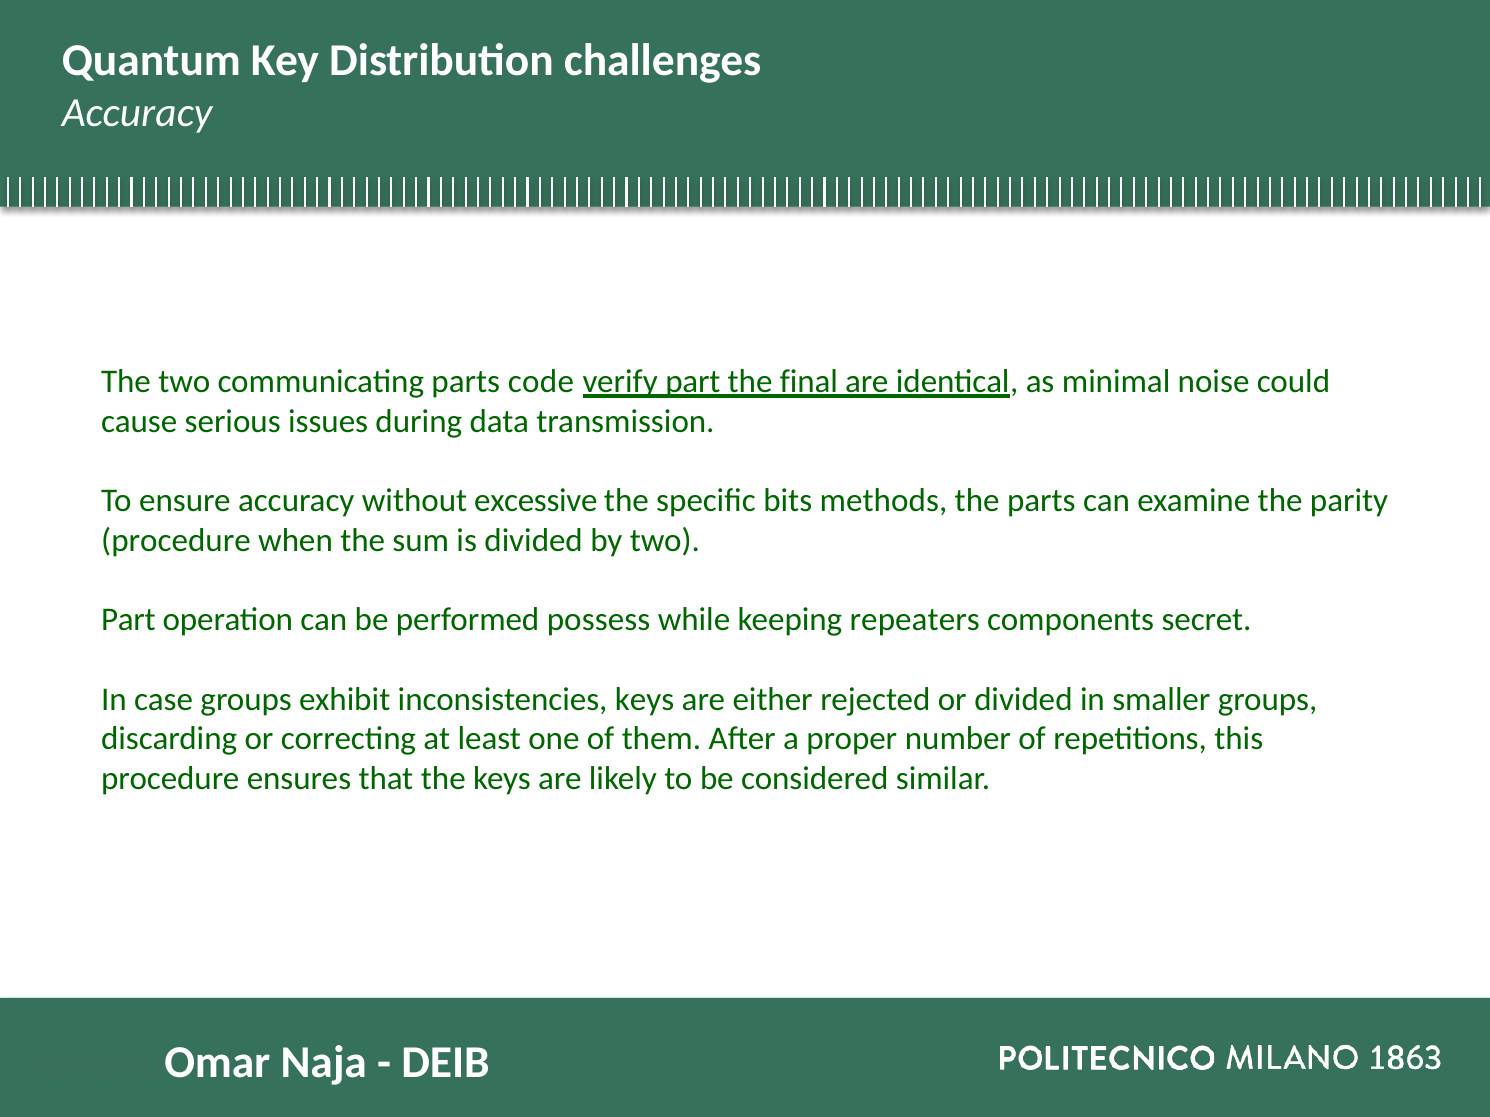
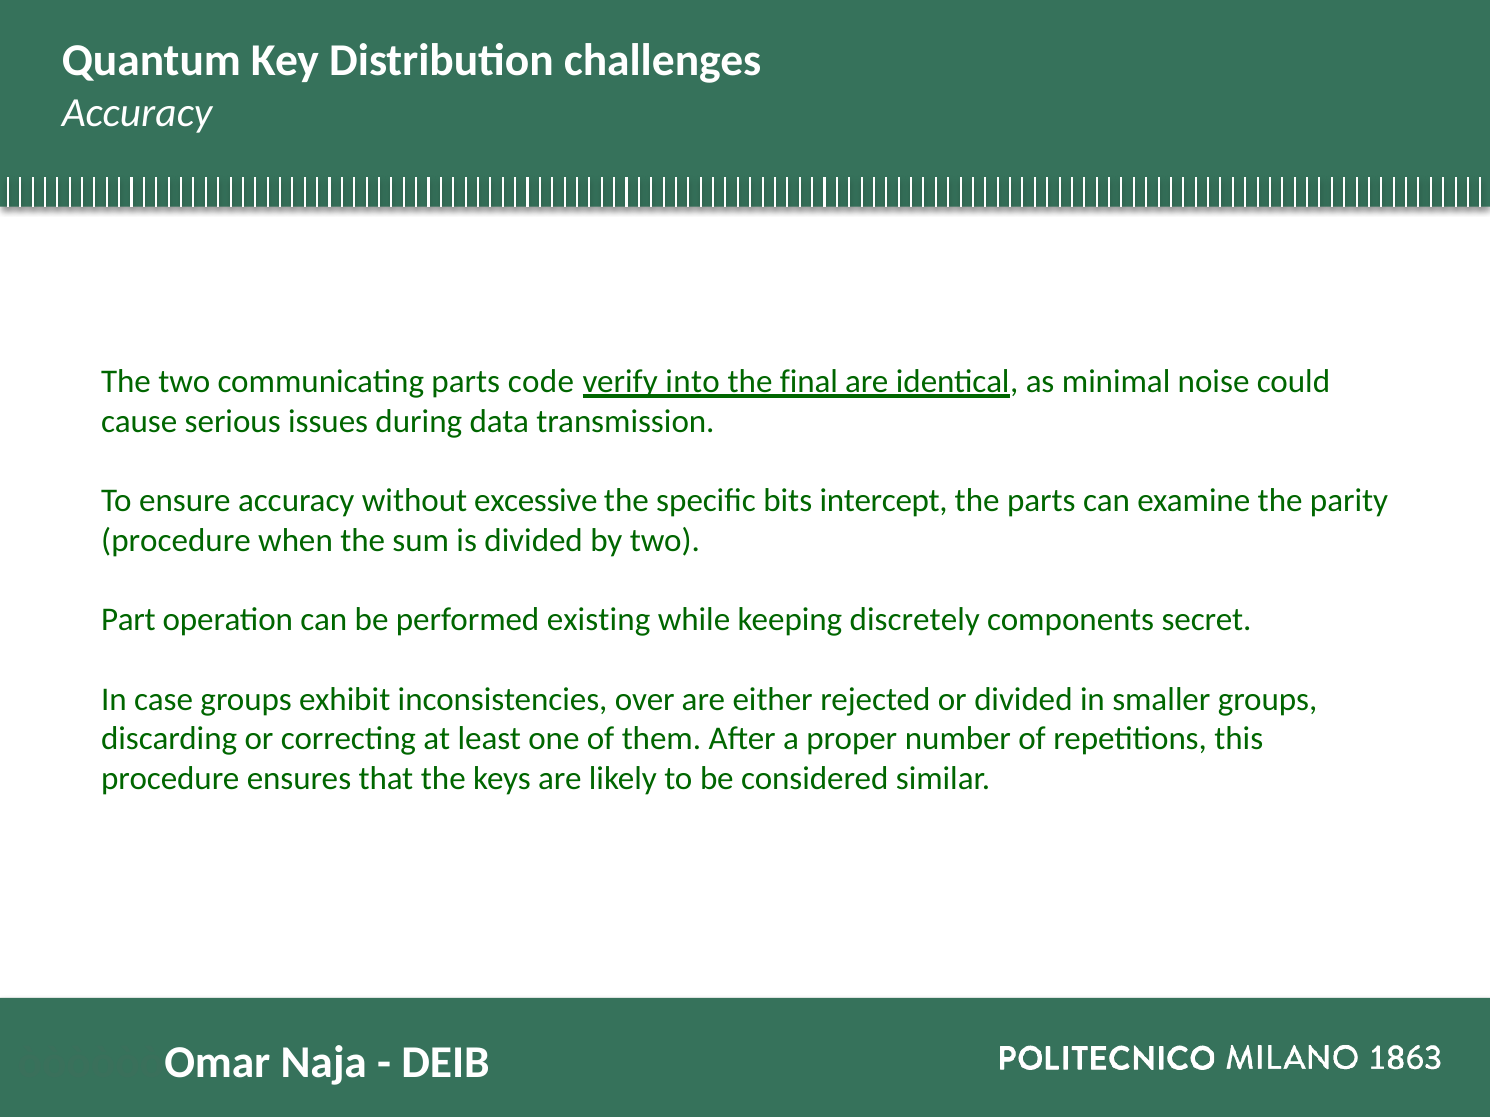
verify part: part -> into (693, 382)
methods: methods -> intercept (884, 501)
possess: possess -> existing (599, 620)
repeaters: repeaters -> discretely (915, 620)
inconsistencies keys: keys -> over (645, 699)
